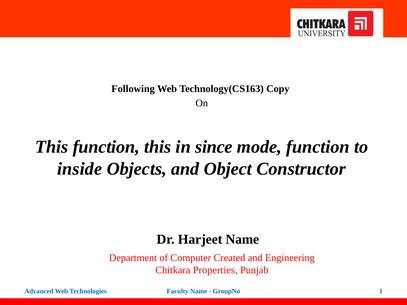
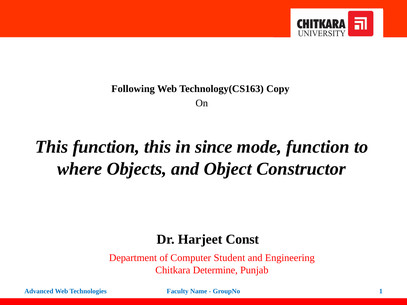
inside: inside -> where (80, 169)
Harjeet Name: Name -> Const (242, 240)
Created: Created -> Student (229, 258)
Properties: Properties -> Determine (215, 270)
